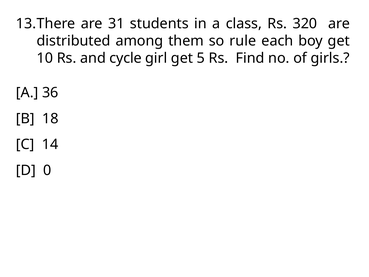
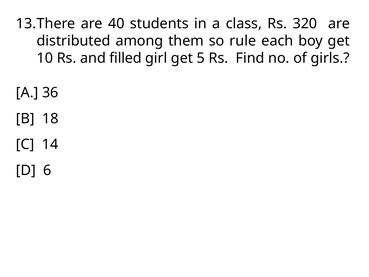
31: 31 -> 40 (116, 24)
cycle: cycle -> filled (126, 58)
0: 0 -> 6 (47, 170)
